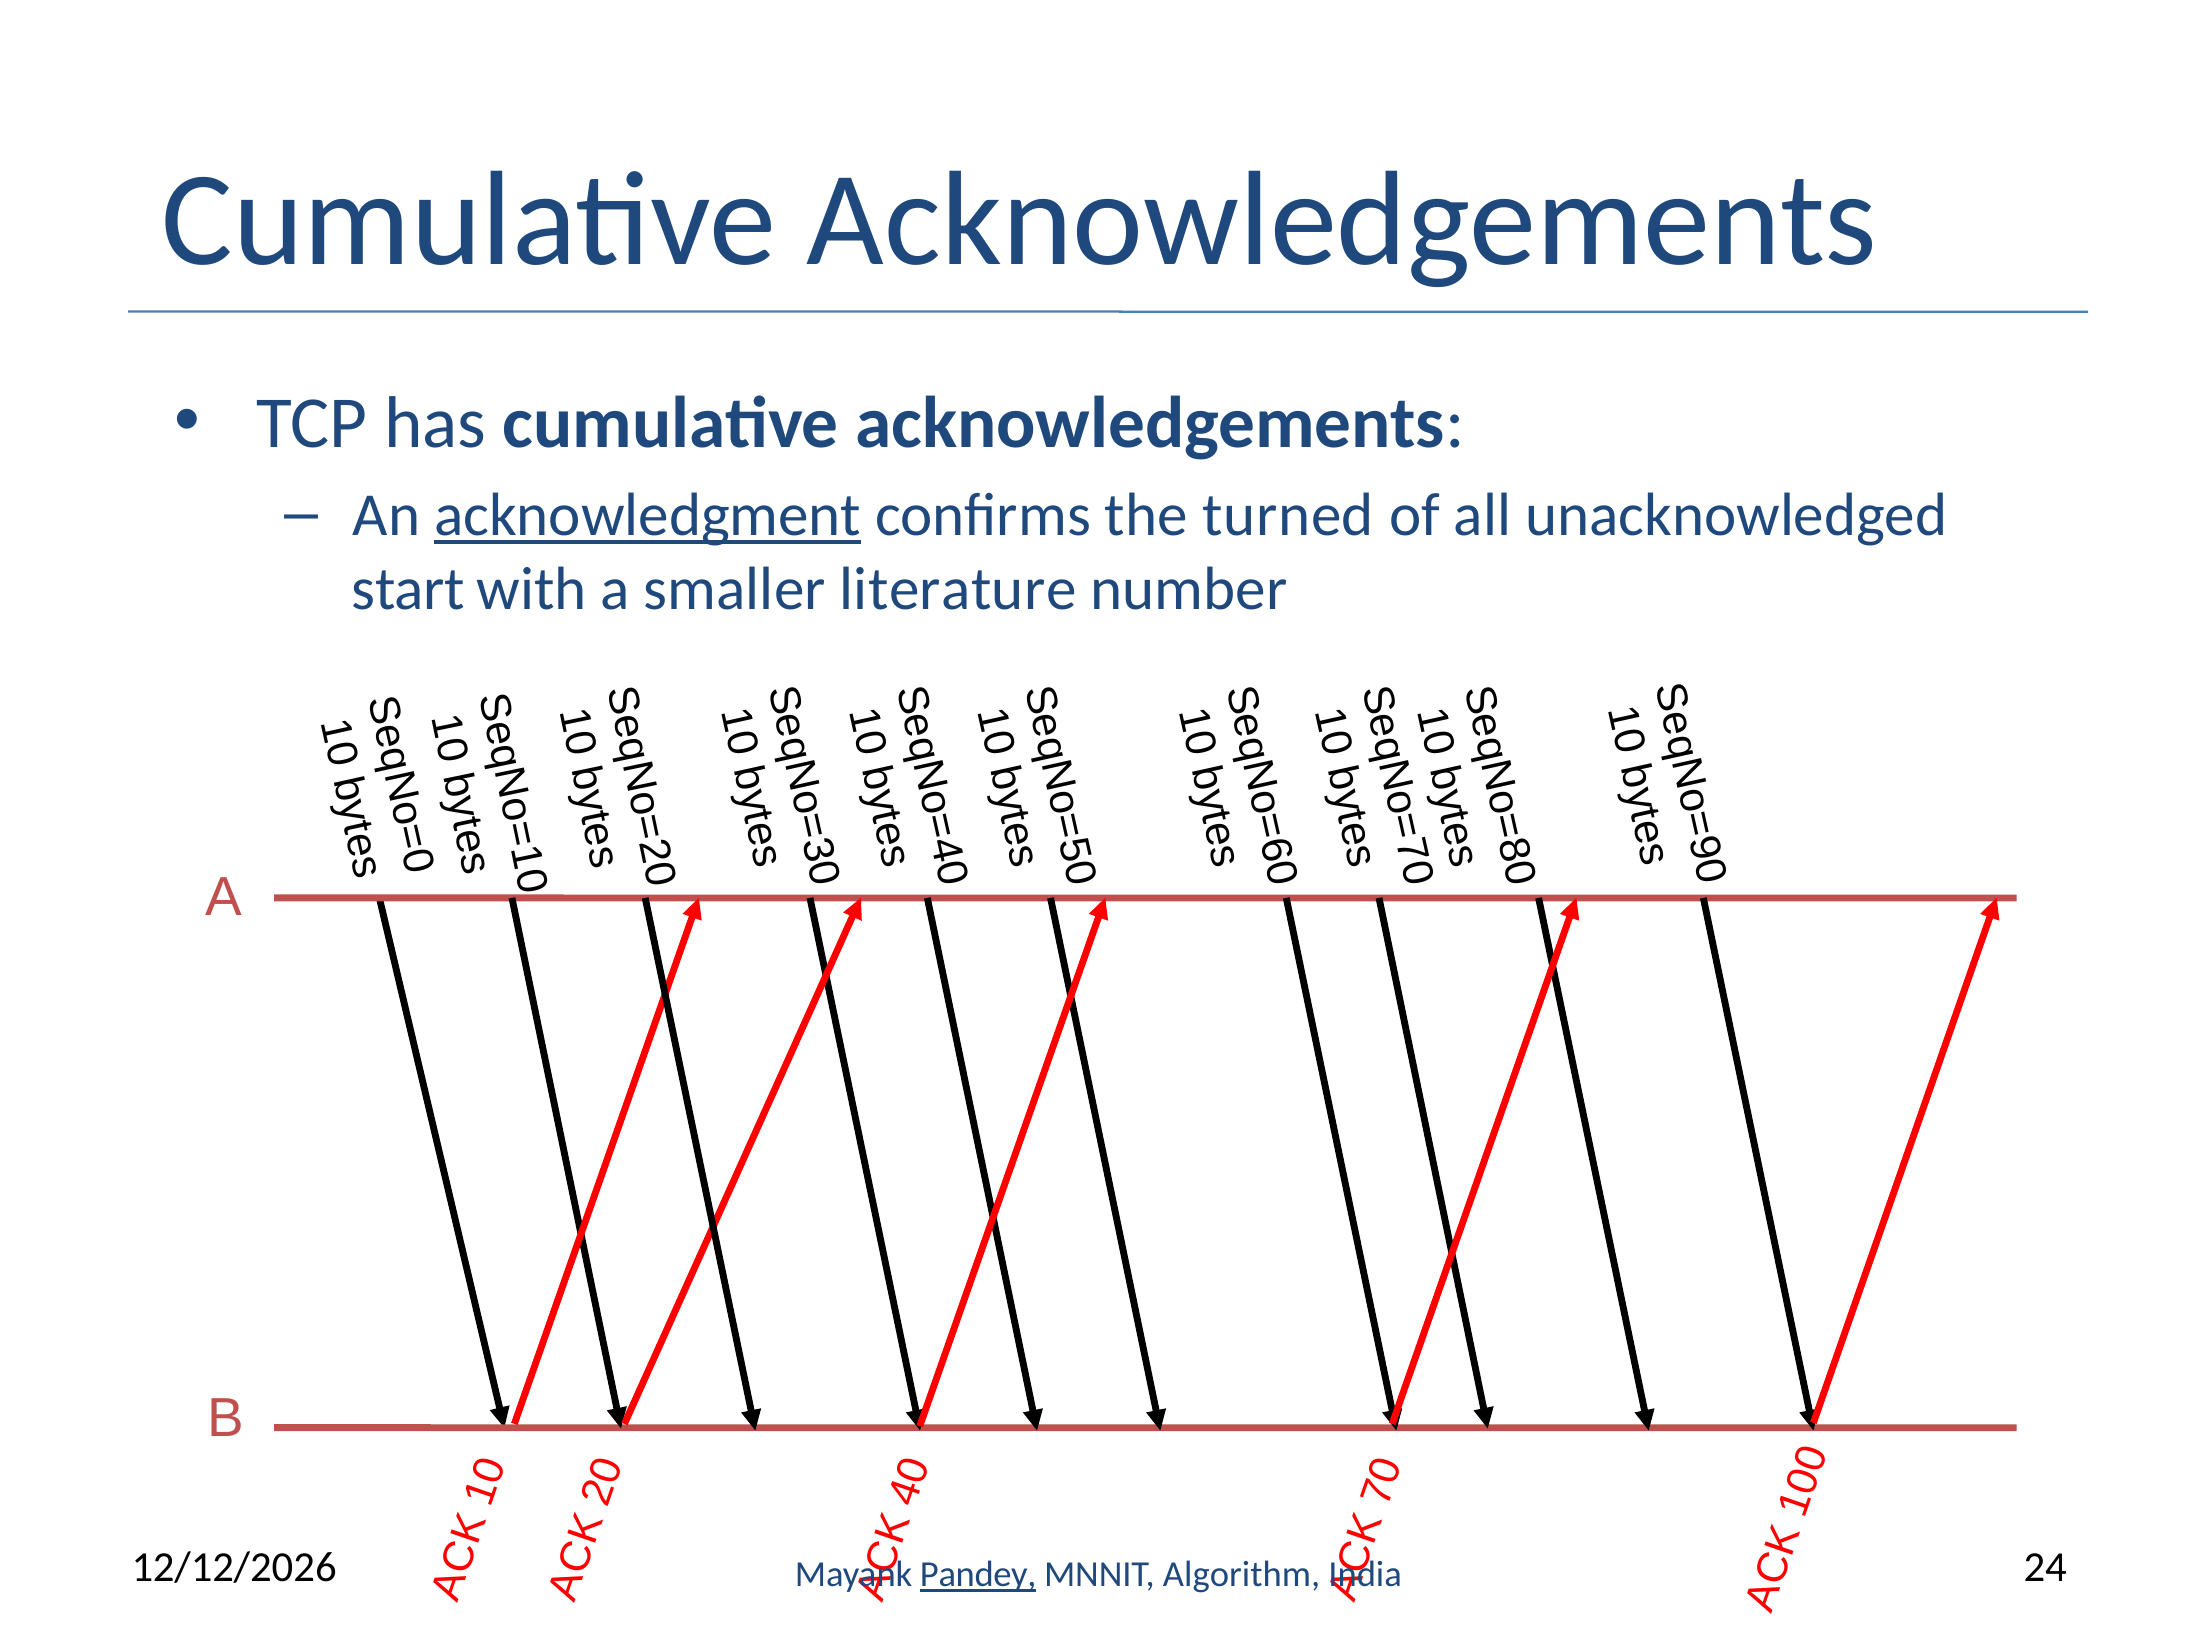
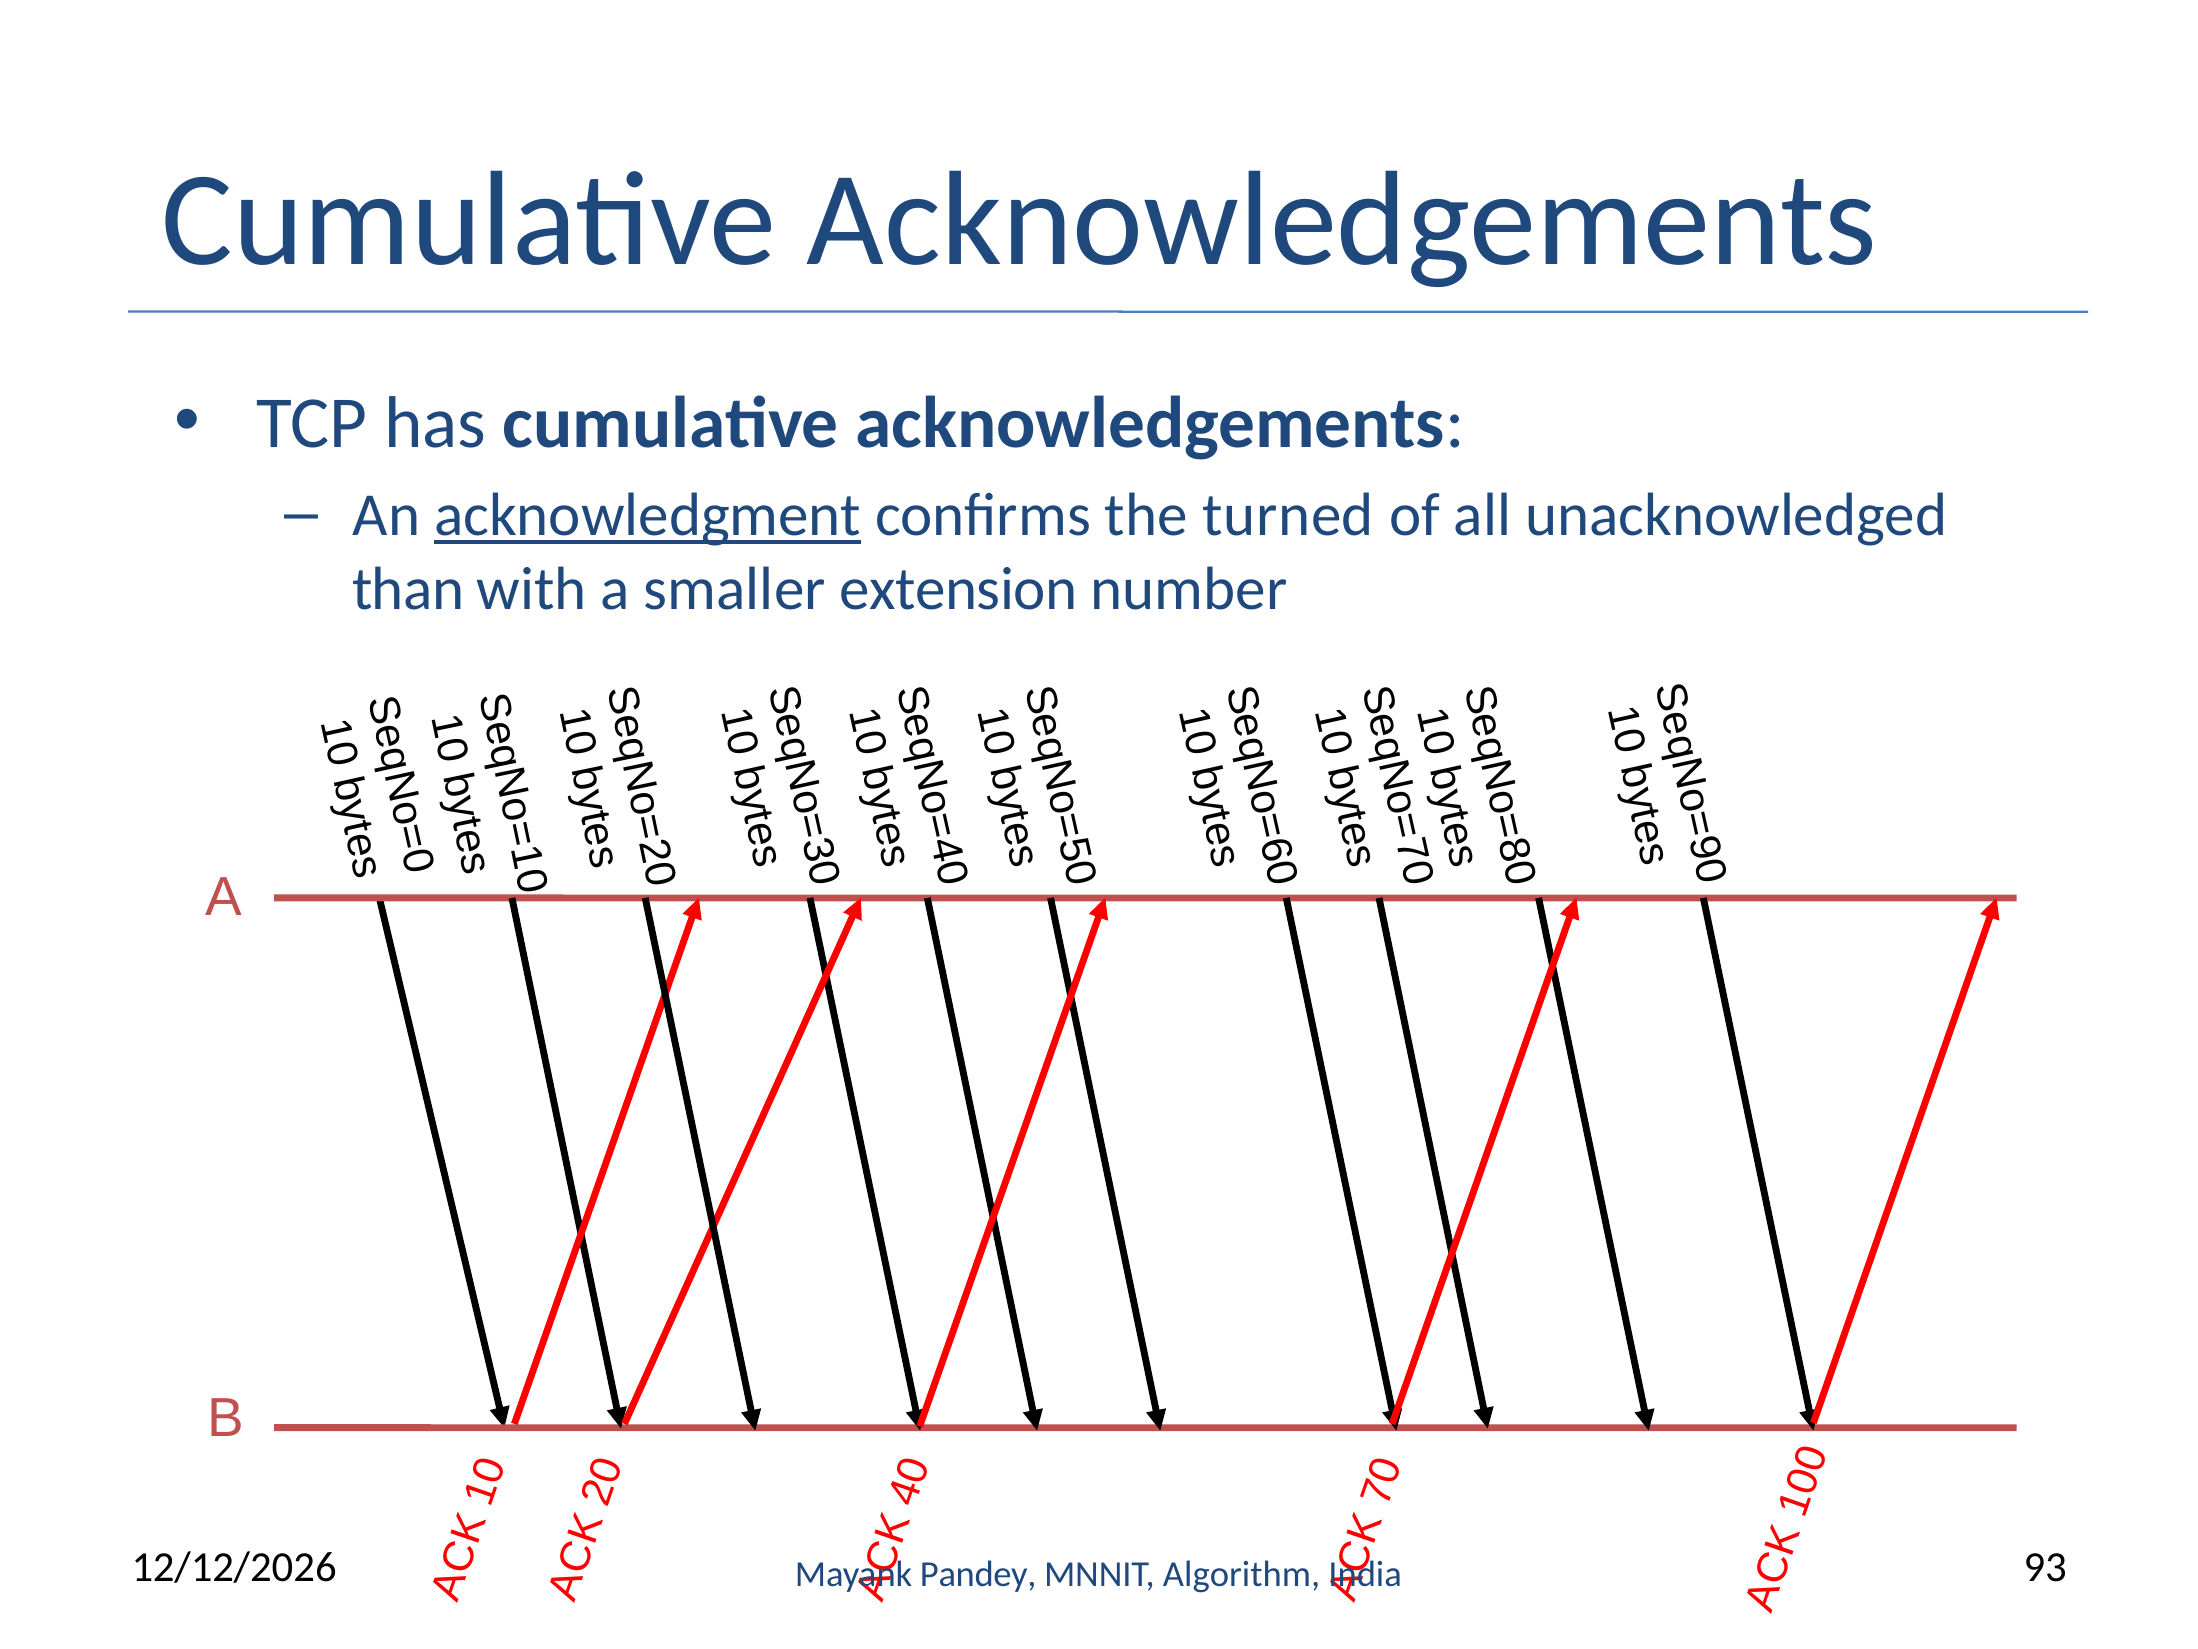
start: start -> than (408, 589)
literature: literature -> extension (958, 589)
24: 24 -> 93 (2045, 1567)
Pandey underline: present -> none (978, 1574)
